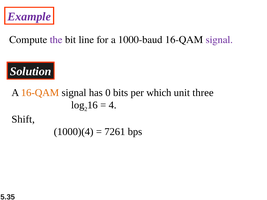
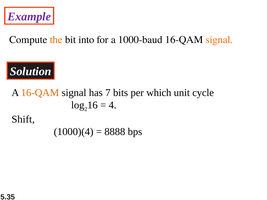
the colour: purple -> orange (56, 40)
line: line -> into (86, 40)
signal colour: purple -> orange (219, 40)
0: 0 -> 7 (108, 93)
three: three -> cycle (203, 93)
7261: 7261 -> 8888 (115, 132)
